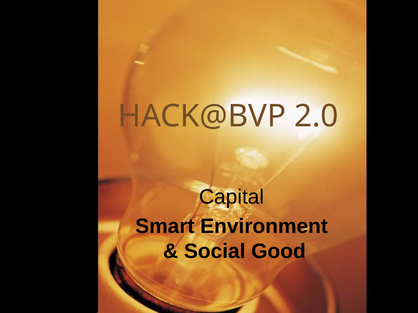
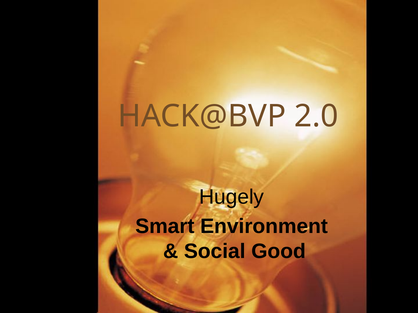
Capital: Capital -> Hugely (232, 197)
